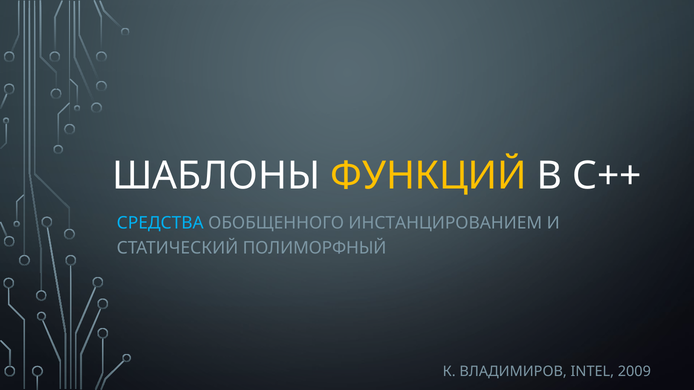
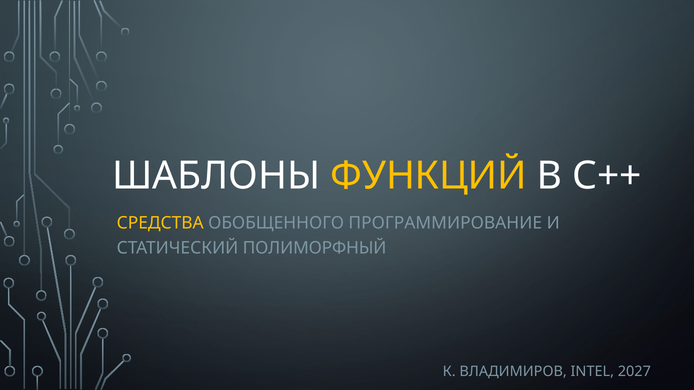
СРЕДСТВА colour: light blue -> yellow (160, 223)
ИНСТАНЦИРОВАНИЕМ: ИНСТАНЦИРОВАНИЕМ -> ПРОГРАММИРОВАНИЕ (445, 223)
2009: 2009 -> 2027 (634, 372)
